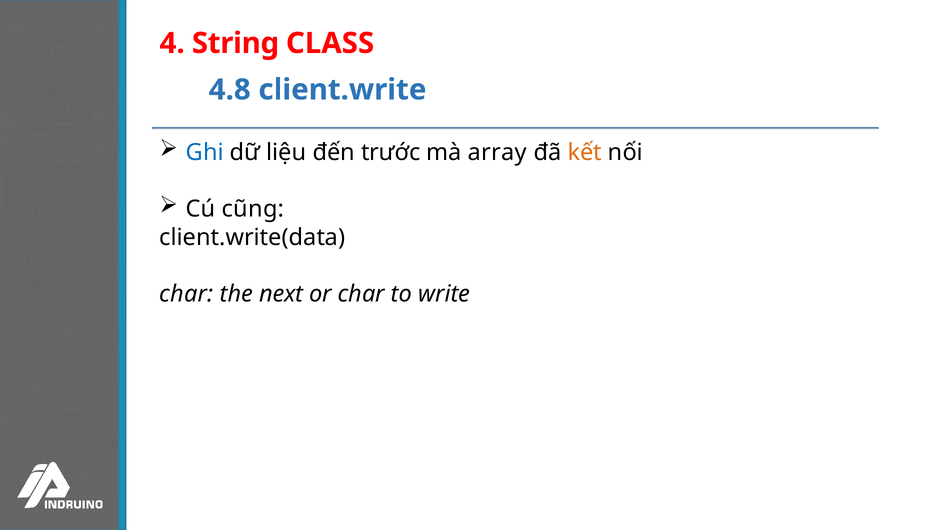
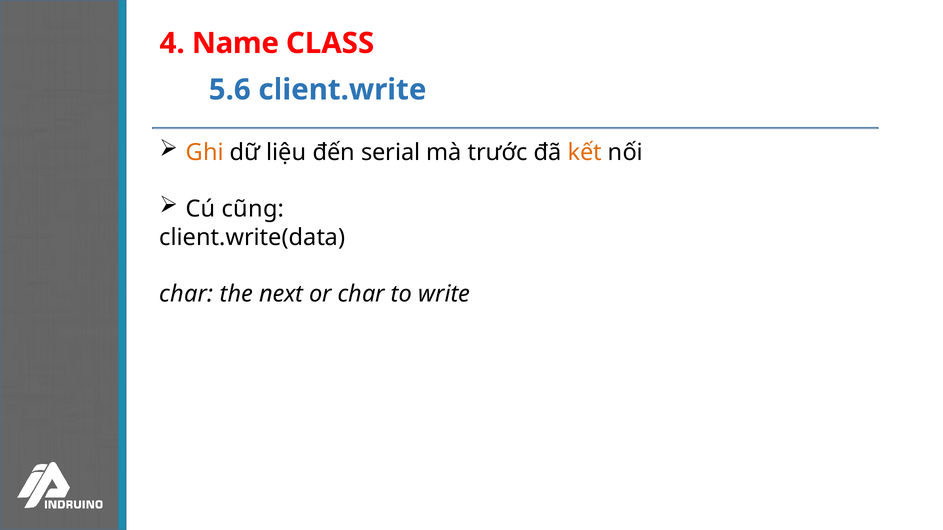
String: String -> Name (235, 43)
4.8: 4.8 -> 5.6 (230, 90)
Ghi colour: blue -> orange (205, 153)
trước: trước -> serial (391, 153)
array: array -> trước (498, 153)
